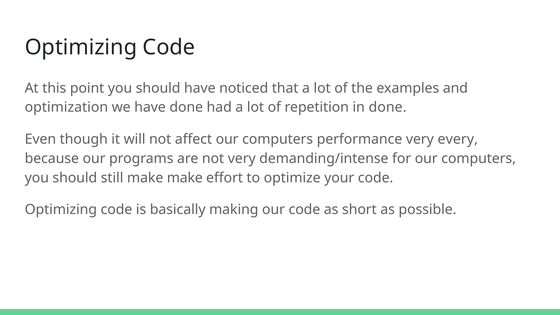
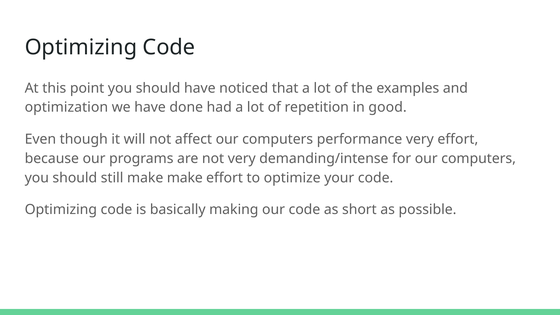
in done: done -> good (388, 107)
very every: every -> effort (458, 139)
